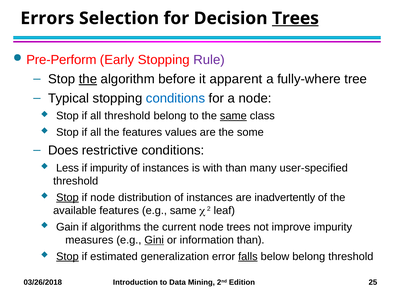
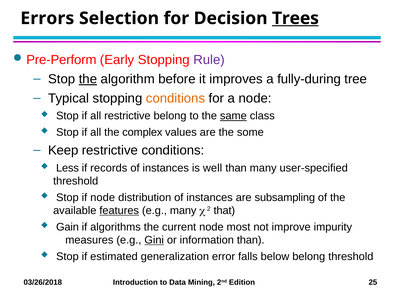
apparent: apparent -> improves (236, 79)
fully-where: fully-where -> fully-during (309, 79)
conditions colour: blue -> orange (176, 98)
all threshold: threshold -> restrictive (127, 116)
the features: features -> complex (142, 133)
Does: Does -> Keep (63, 151)
if impurity: impurity -> records (109, 168)
with: with -> well (213, 168)
Stop underline: present -> none (67, 198)
inadvertently: inadvertently -> subsampling (285, 198)
features underline: none -> present (119, 211)
e.g same: same -> many (183, 211)
leaf: leaf -> that (224, 211)
node trees: trees -> most (238, 227)
Stop underline: present -> none (67, 257)
falls underline: present -> none (248, 257)
